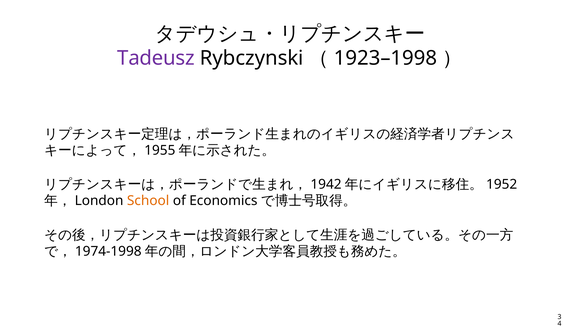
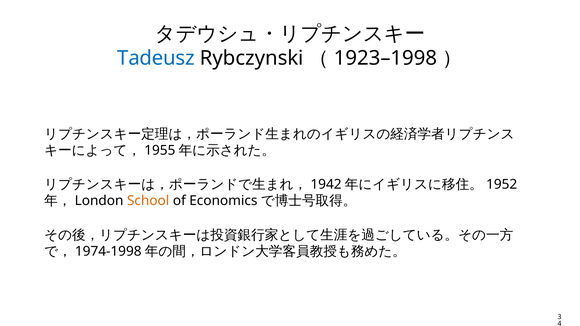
Tadeusz colour: purple -> blue (156, 58)
